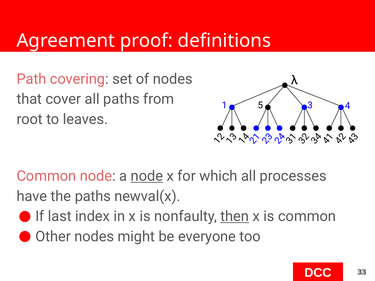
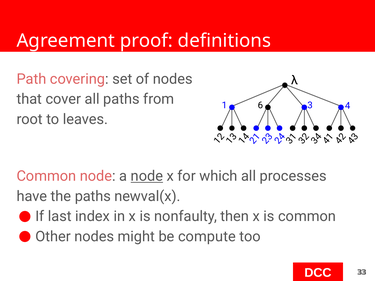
5: 5 -> 6 (260, 105)
then underline: present -> none (235, 217)
everyone: everyone -> compute (207, 237)
